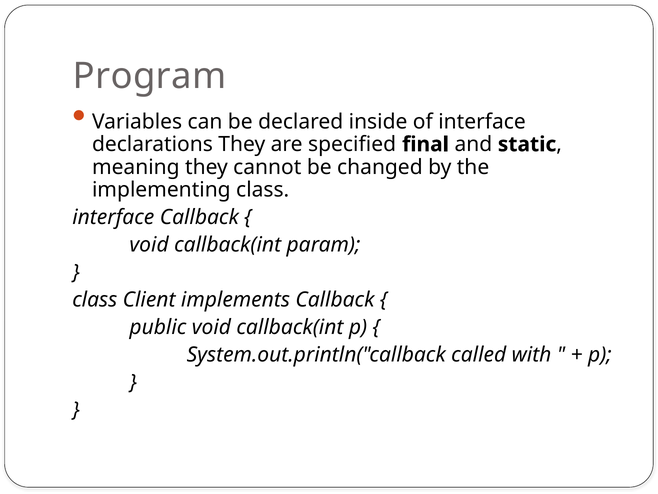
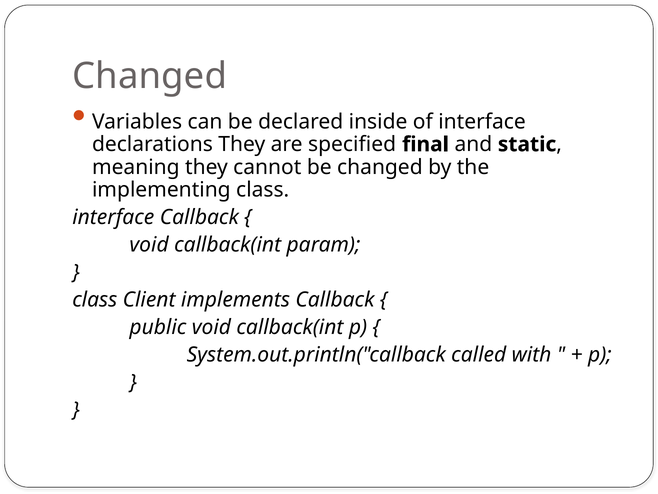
Program: Program -> Changed (150, 76)
